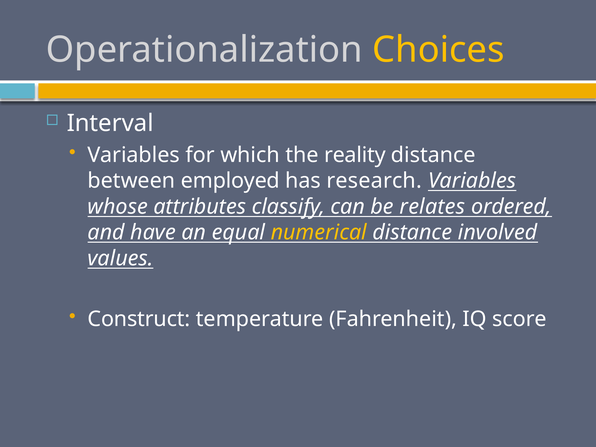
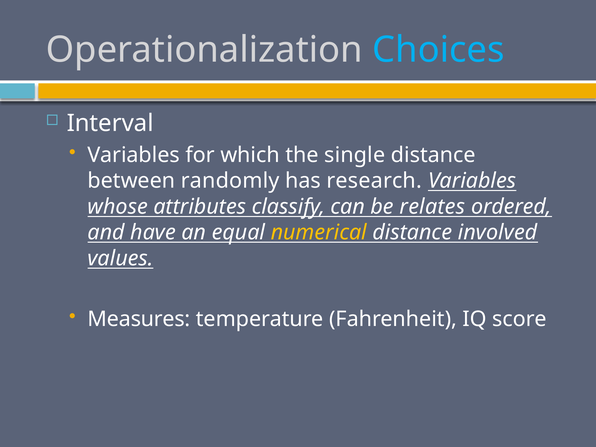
Choices colour: yellow -> light blue (438, 50)
reality: reality -> single (355, 155)
employed: employed -> randomly (230, 181)
Construct: Construct -> Measures (139, 319)
